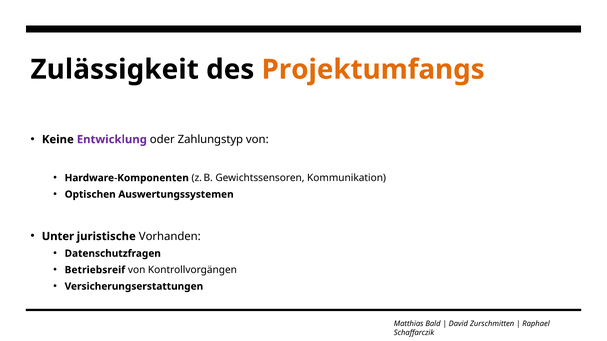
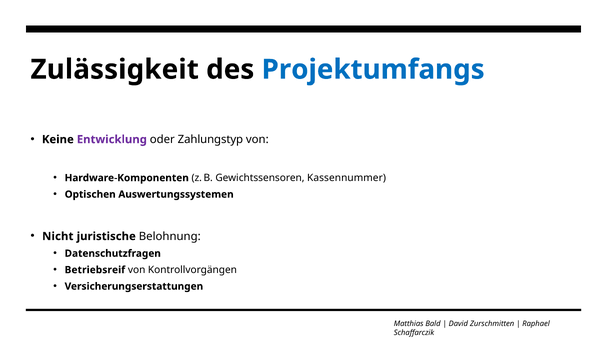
Projektumfangs colour: orange -> blue (373, 70)
Kommunikation: Kommunikation -> Kassennummer (347, 178)
Unter: Unter -> Nicht (58, 237)
Vorhanden: Vorhanden -> Belohnung (170, 237)
